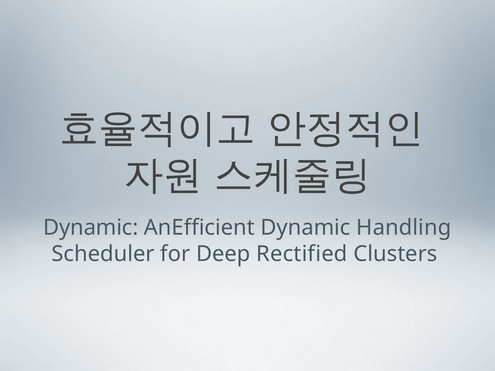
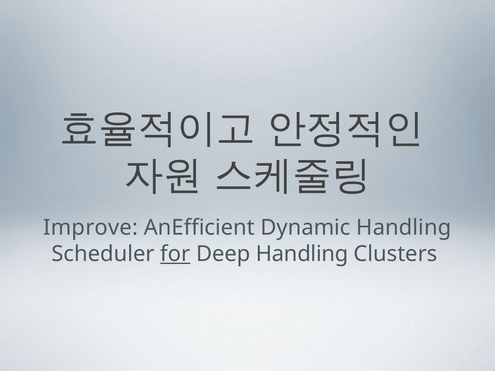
Dynamic: Dynamic -> Improve (91, 228)
for underline: none -> present (175, 254)
Deep Rectified: Rectified -> Handling (302, 254)
